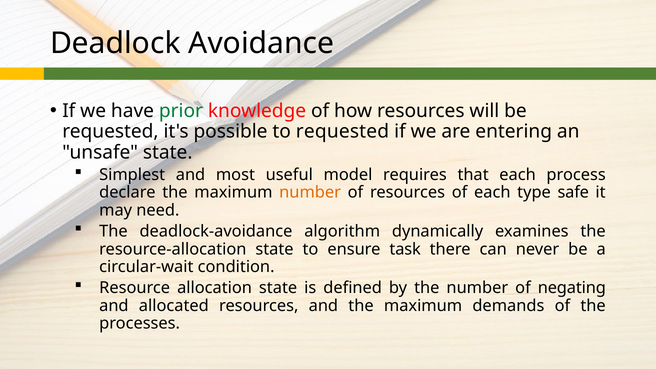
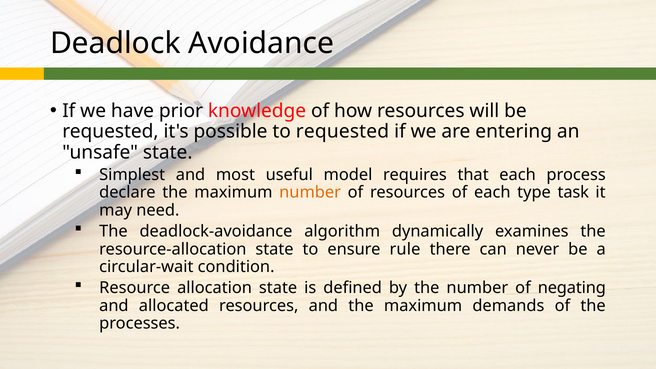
prior colour: green -> black (181, 111)
safe: safe -> task (573, 193)
task: task -> rule (405, 249)
